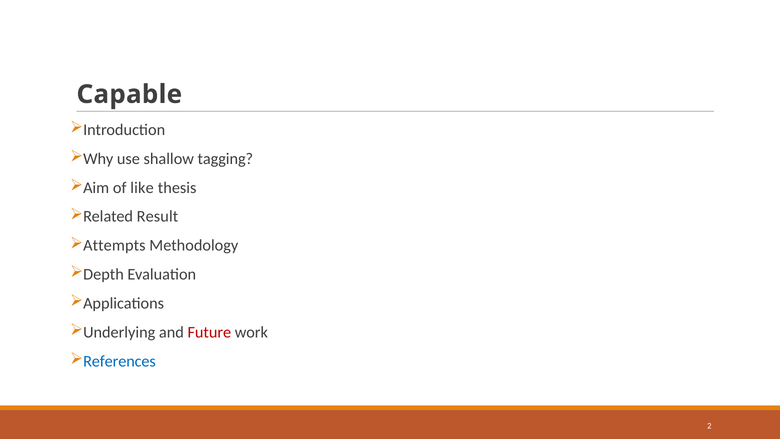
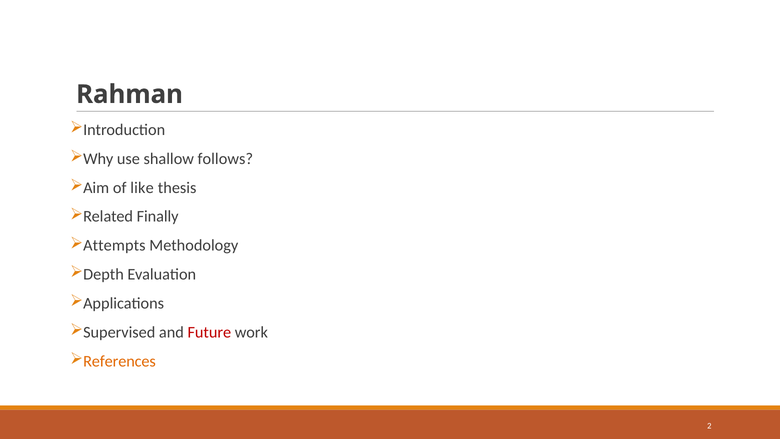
Capable: Capable -> Rahman (130, 94)
tagging: tagging -> follows (225, 159)
Result: Result -> Finally (158, 216)
Underlying: Underlying -> Supervised (119, 332)
References colour: blue -> orange (119, 361)
